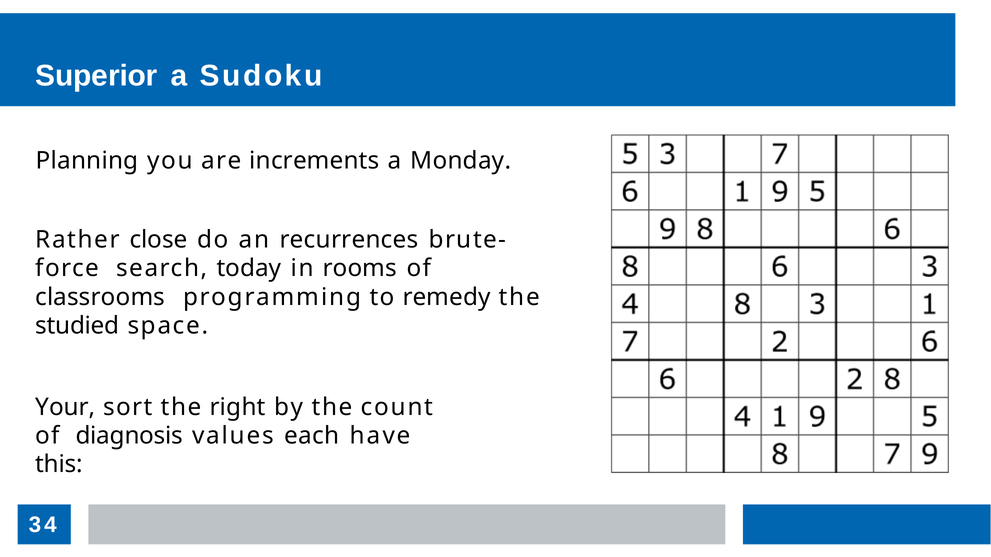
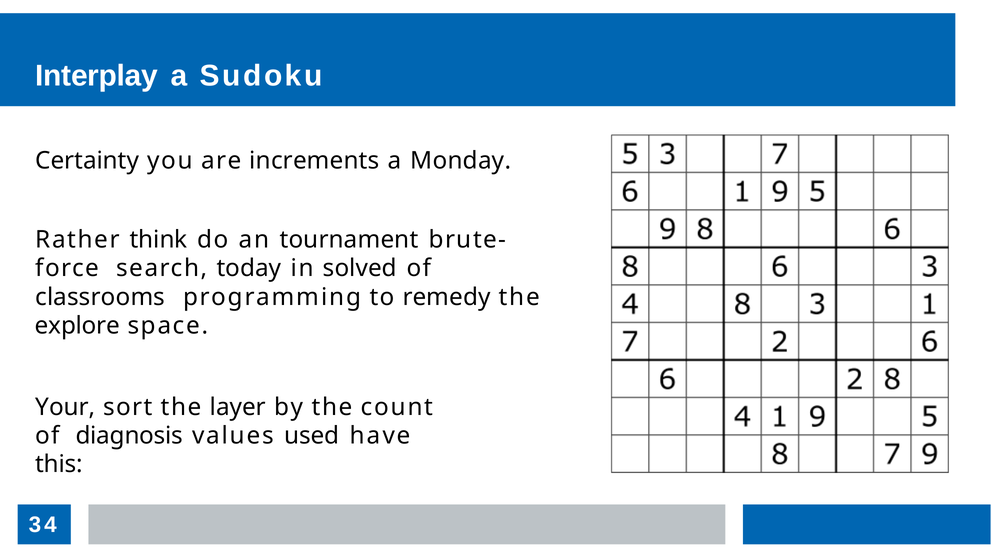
Superior: Superior -> Interplay (97, 76)
Planning: Planning -> Certainty (87, 161)
close: close -> think (159, 240)
recurrences: recurrences -> tournament (349, 240)
rooms: rooms -> solved (360, 268)
studied: studied -> explore (77, 325)
right: right -> layer (238, 407)
each: each -> used (312, 436)
